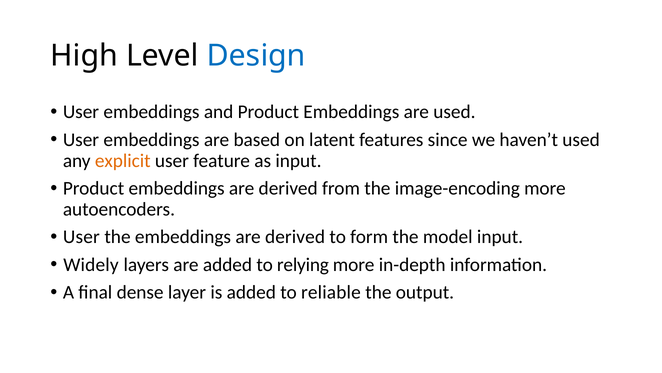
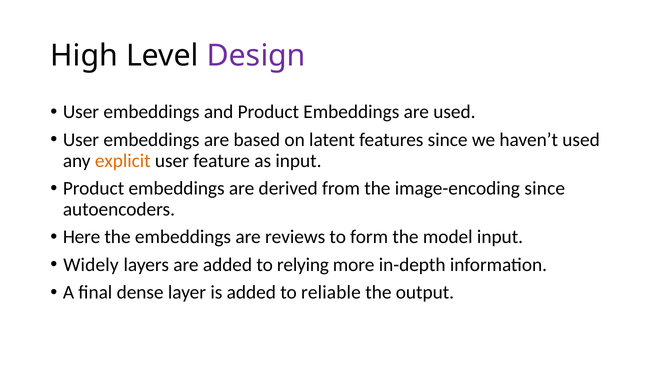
Design colour: blue -> purple (256, 56)
image-encoding more: more -> since (545, 188)
User: User -> Here (82, 237)
the embeddings are derived: derived -> reviews (295, 237)
